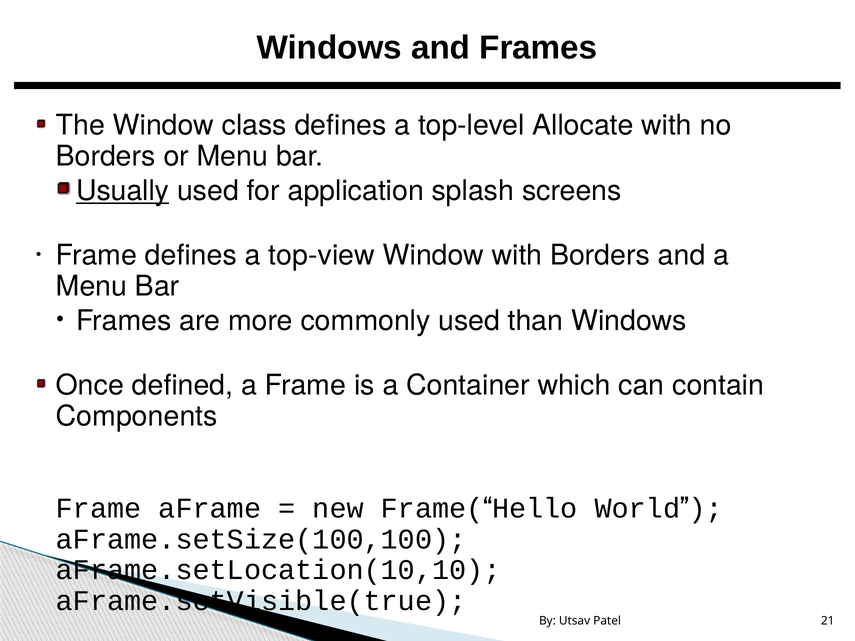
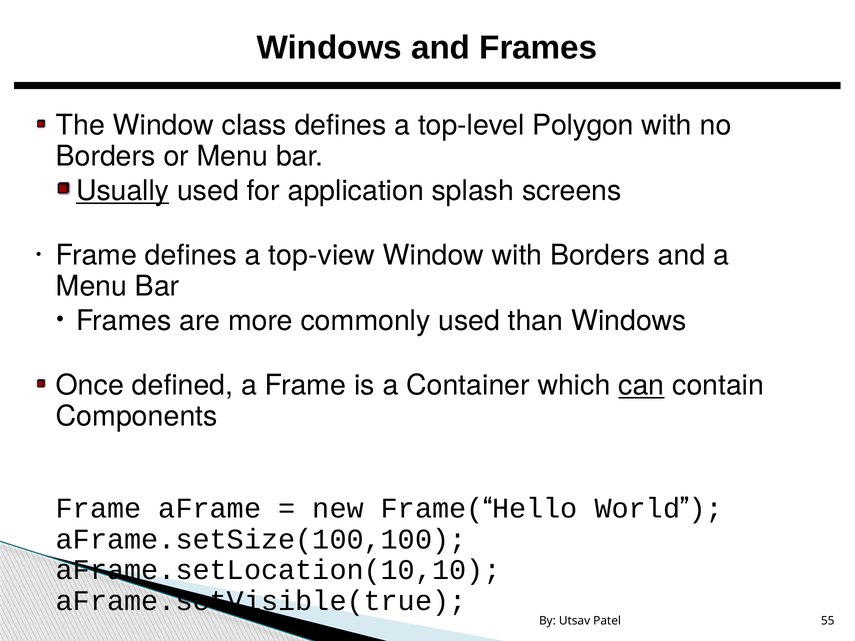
Allocate: Allocate -> Polygon (583, 126)
can underline: none -> present (641, 386)
21: 21 -> 55 (828, 621)
